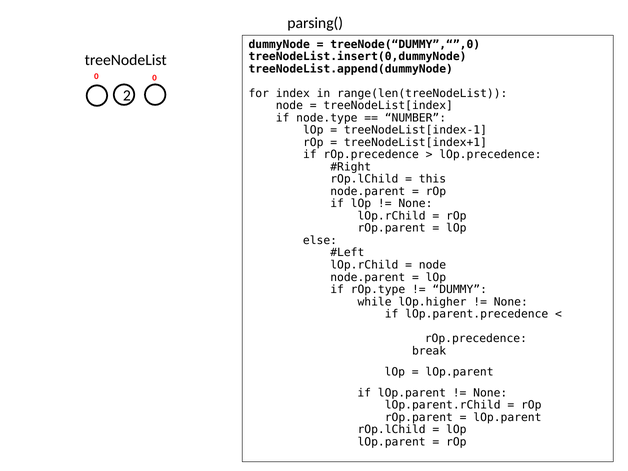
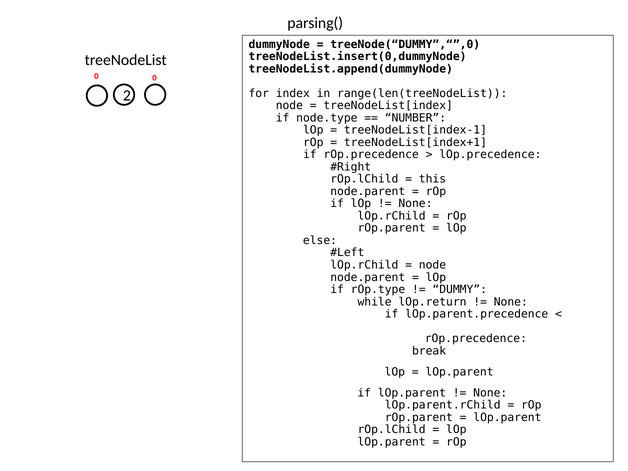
lOp.higher: lOp.higher -> lOp.return (432, 302)
